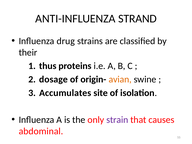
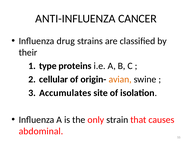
STRAND: STRAND -> CANCER (137, 19)
thus: thus -> type (48, 66)
dosage: dosage -> cellular (54, 79)
strain colour: purple -> black (117, 120)
